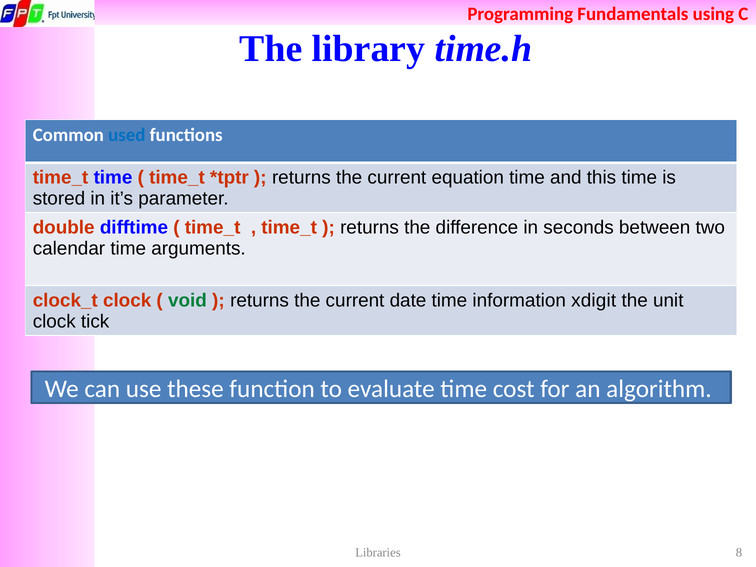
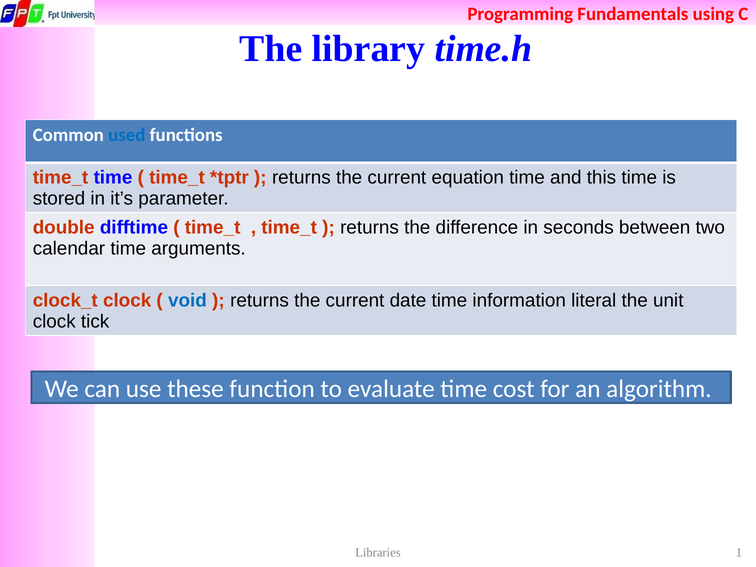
void colour: green -> blue (187, 300)
xdigit: xdigit -> literal (594, 300)
8: 8 -> 1 (739, 553)
